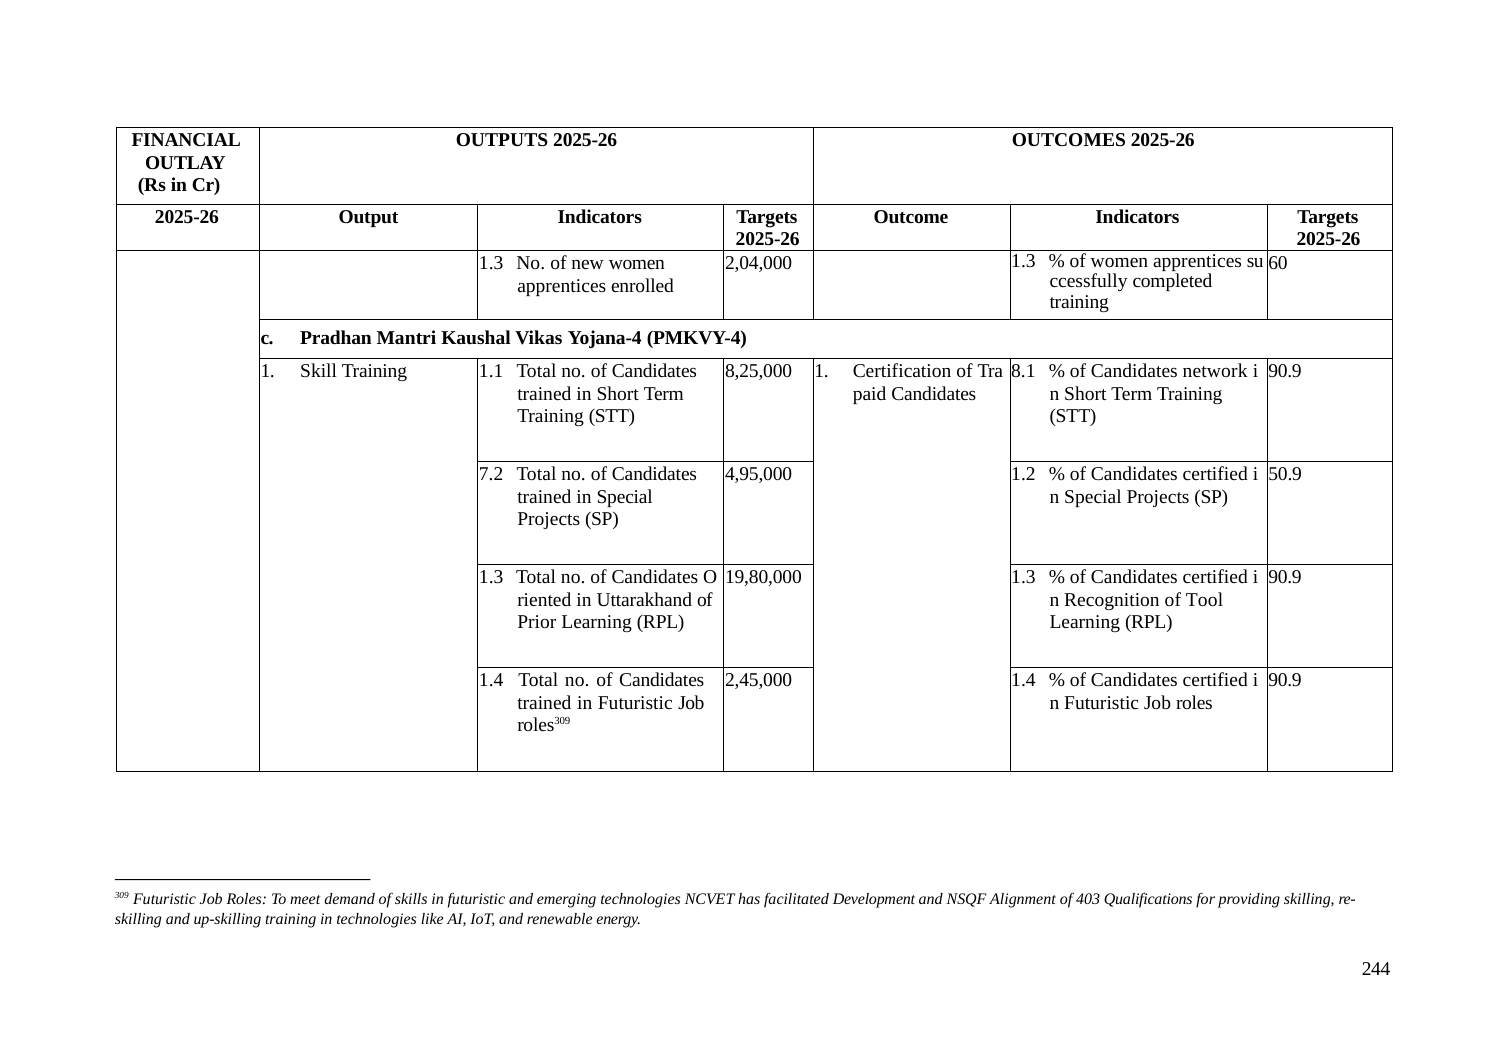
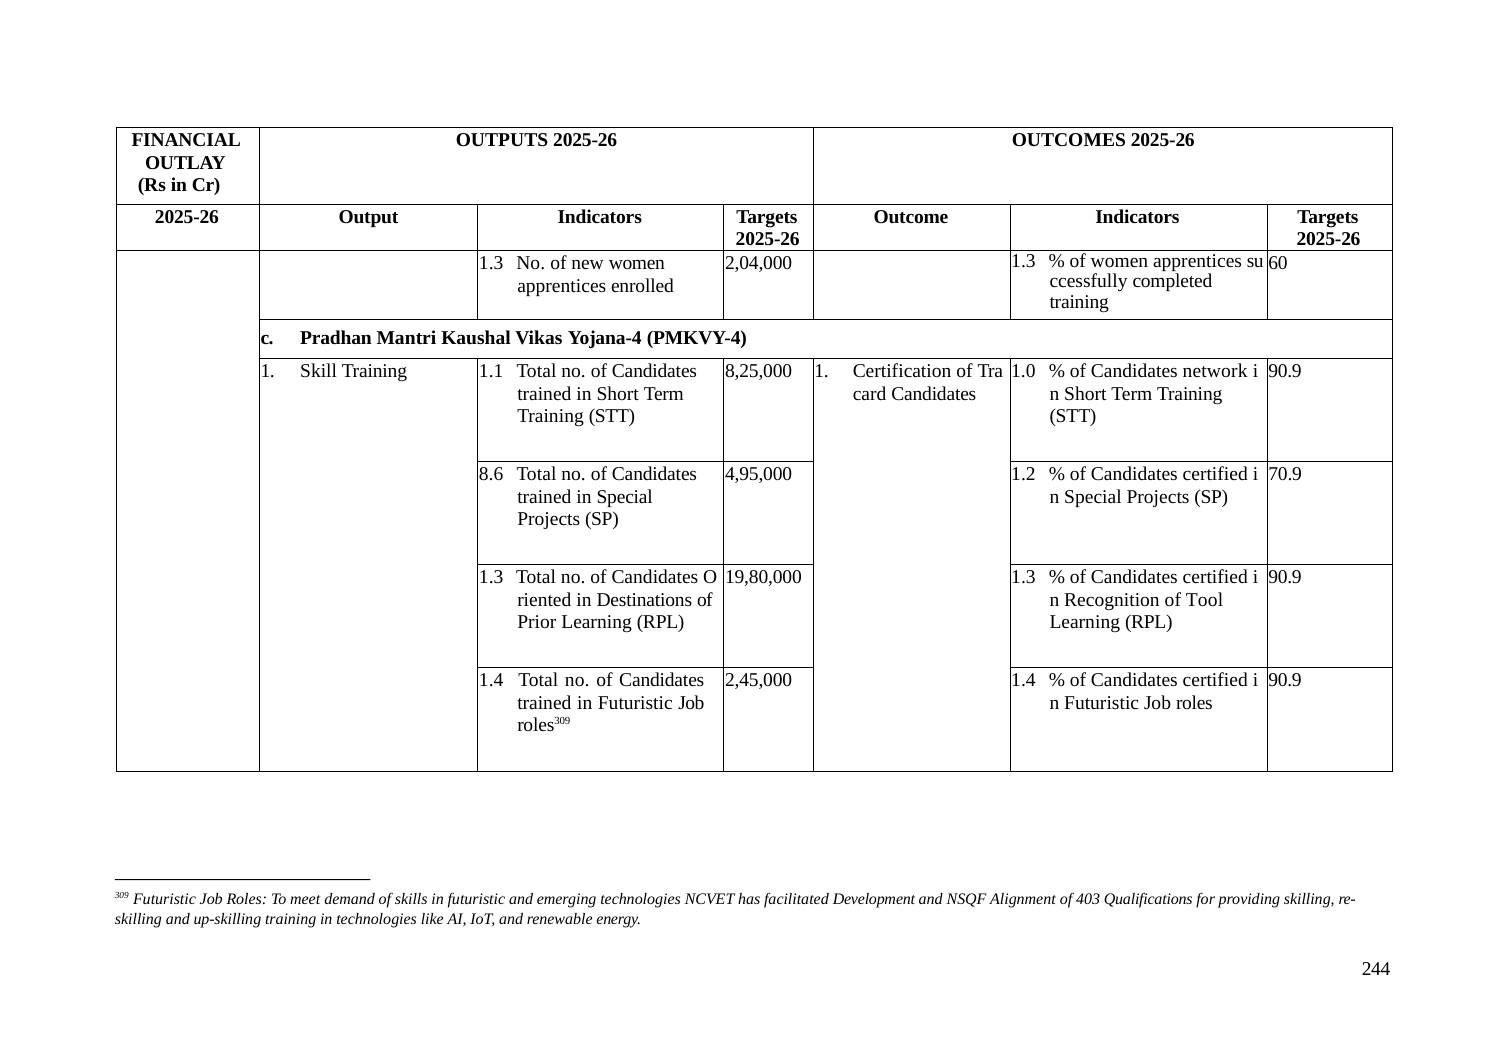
8.1: 8.1 -> 1.0 (1023, 371)
paid: paid -> card (870, 394)
50.9: 50.9 -> 70.9 (1285, 474)
7.2: 7.2 -> 8.6 (491, 474)
Uttarakhand: Uttarakhand -> Destinations (644, 600)
